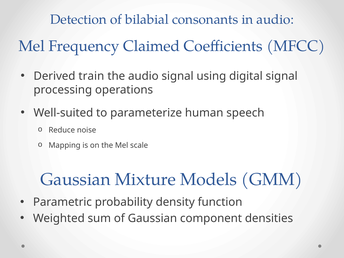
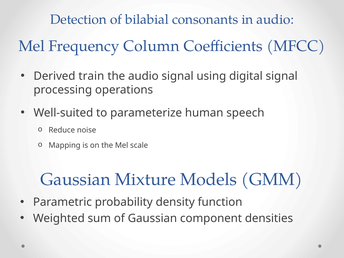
Claimed: Claimed -> Column (151, 46)
